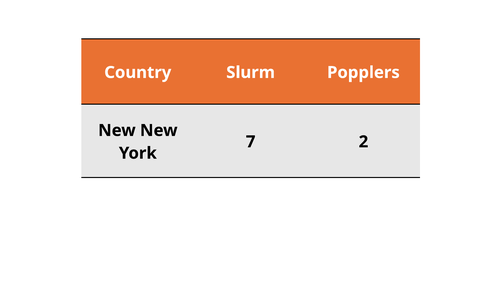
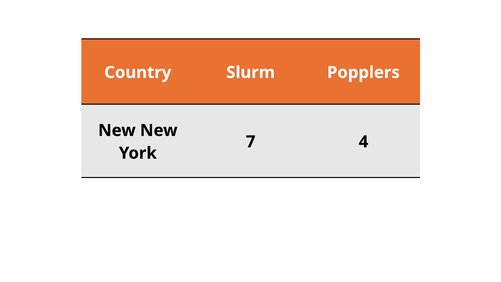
2: 2 -> 4 (363, 142)
